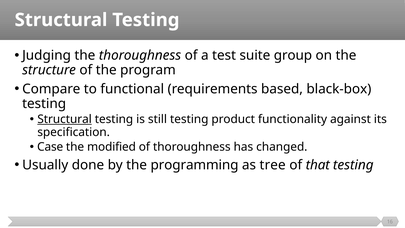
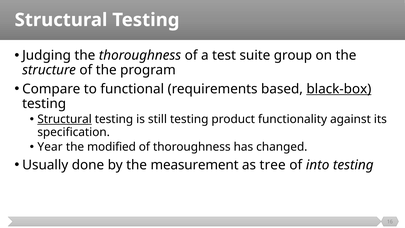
black-box underline: none -> present (339, 89)
Case: Case -> Year (50, 147)
programming: programming -> measurement (195, 165)
that: that -> into (318, 165)
